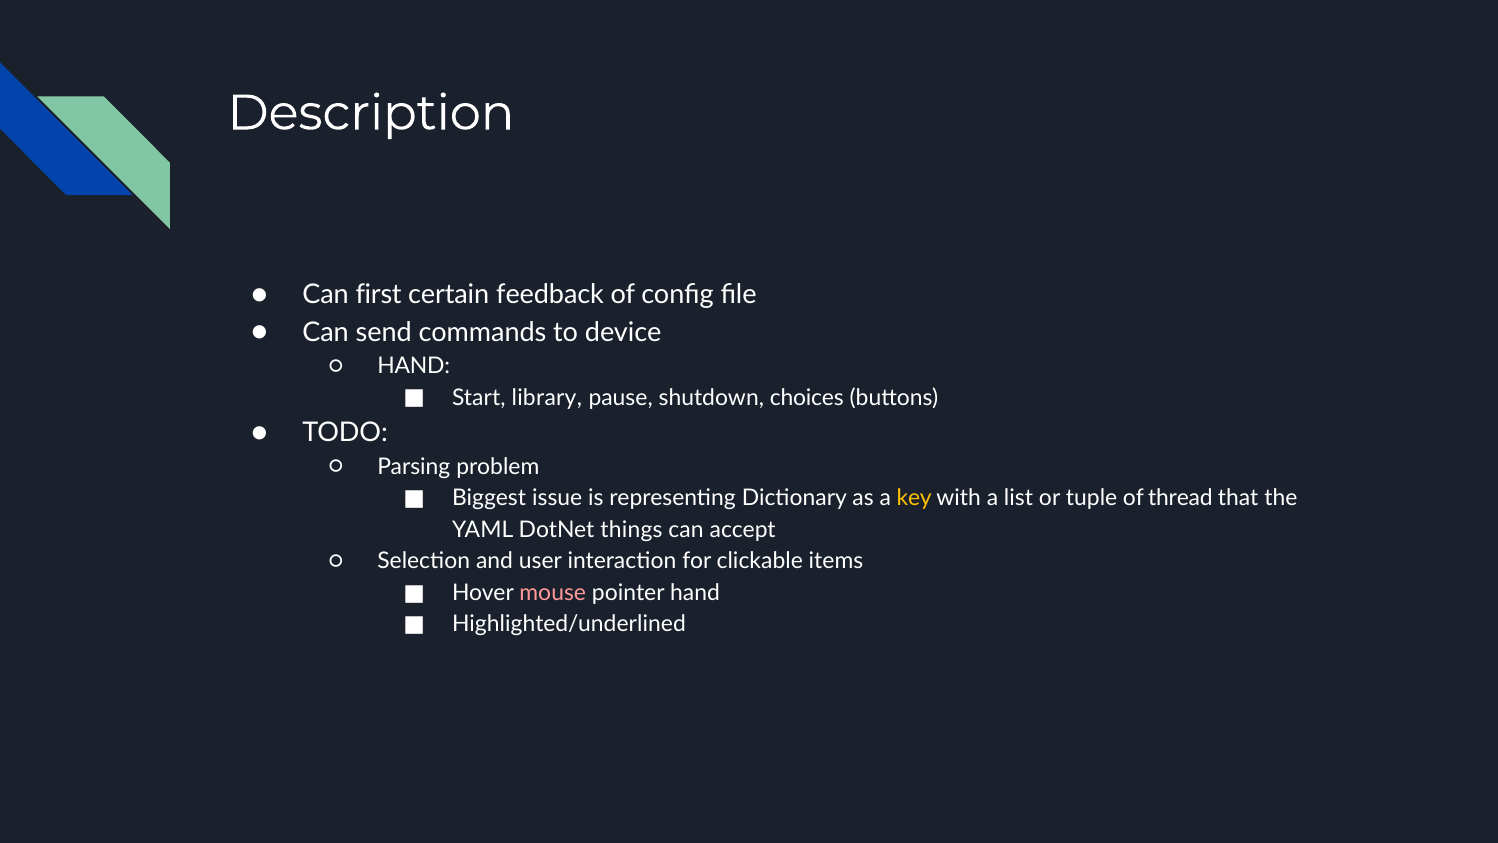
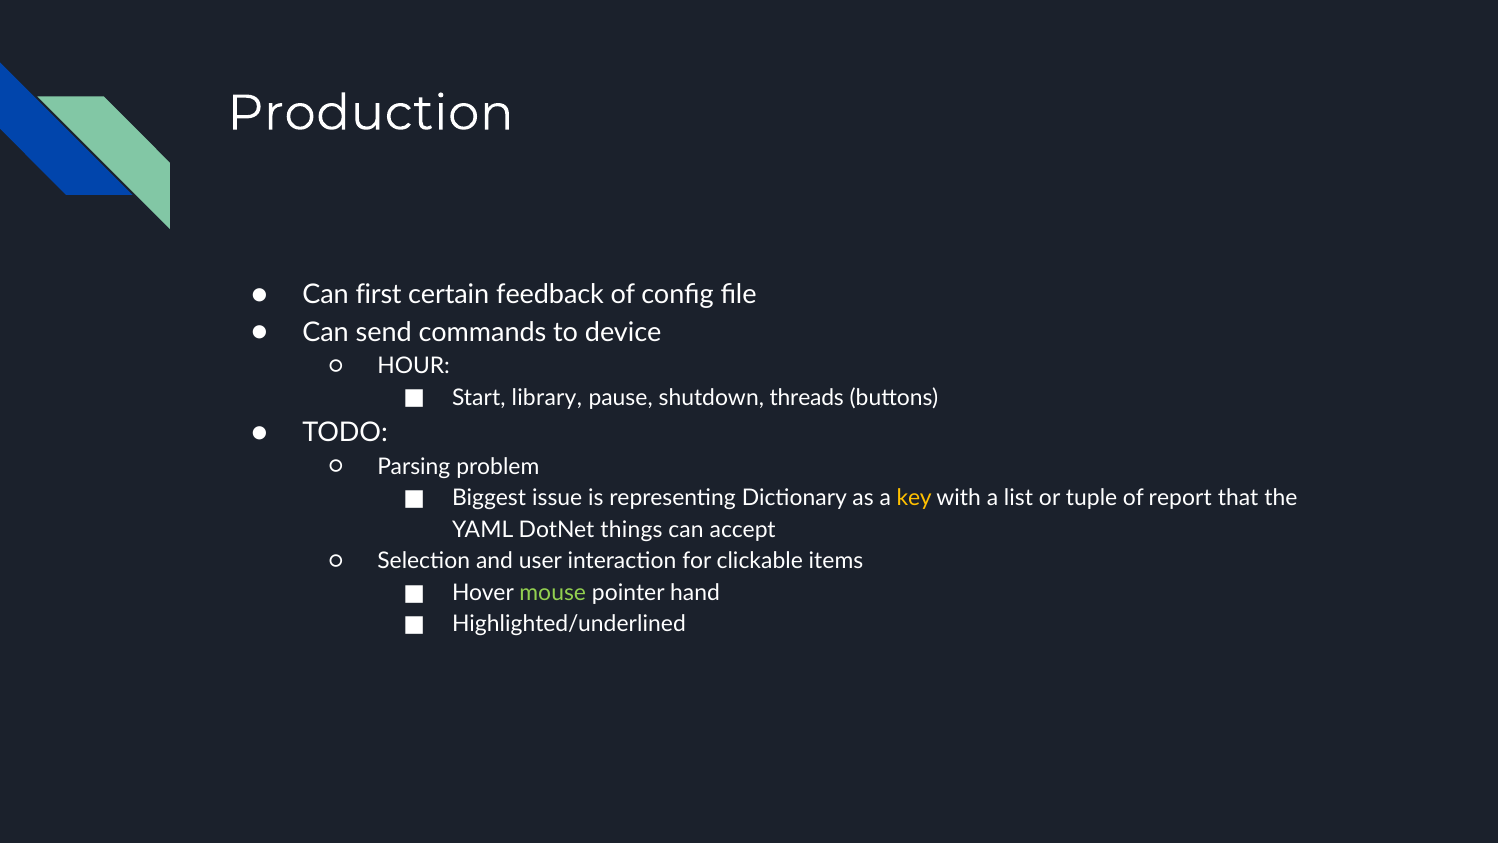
Description: Description -> Production (371, 113)
HAND: HAND -> HOUR (414, 366)
choices: choices -> threads (807, 397)
thread: thread -> report (1180, 498)
mouse colour: pink -> light green (553, 592)
